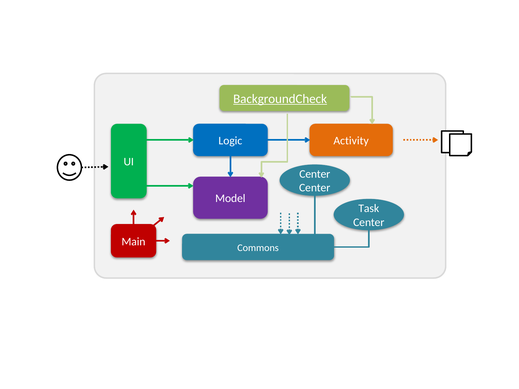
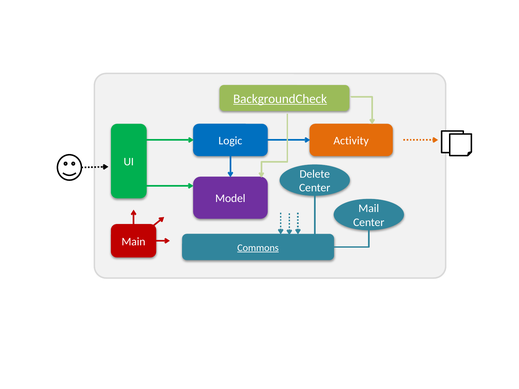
Center: Center -> Delete (315, 174)
Task: Task -> Mail (369, 209)
Commons underline: none -> present (258, 248)
